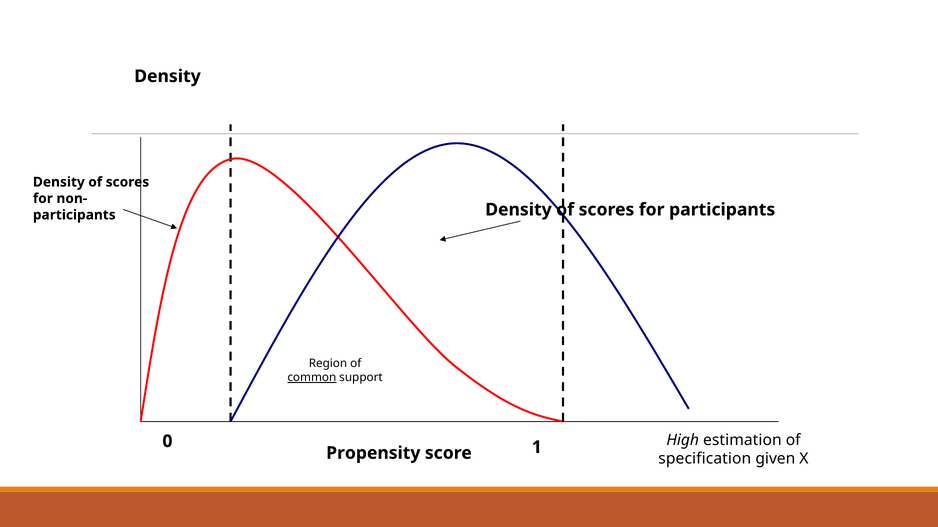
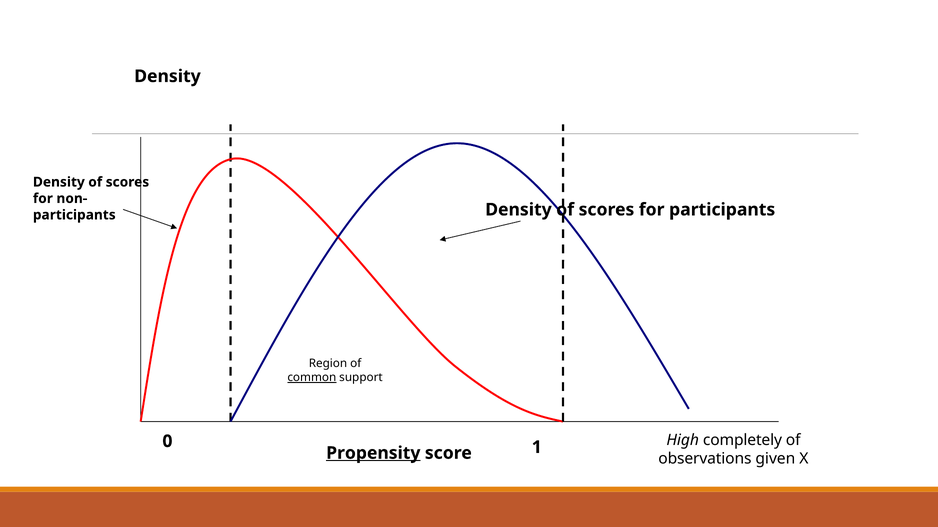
estimation: estimation -> completely (742, 440)
Propensity underline: none -> present (373, 454)
specification: specification -> observations (705, 459)
